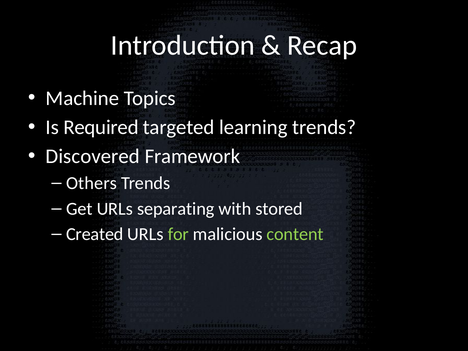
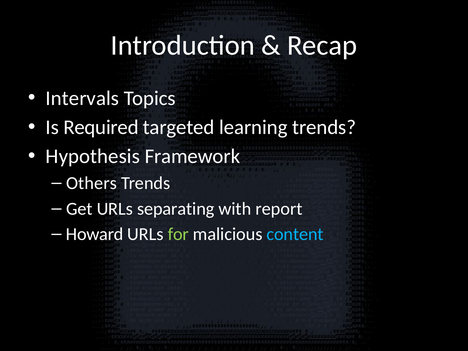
Machine: Machine -> Intervals (82, 98)
Discovered: Discovered -> Hypothesis (93, 156)
stored: stored -> report (279, 209)
Created: Created -> Howard (95, 234)
content colour: light green -> light blue (295, 234)
